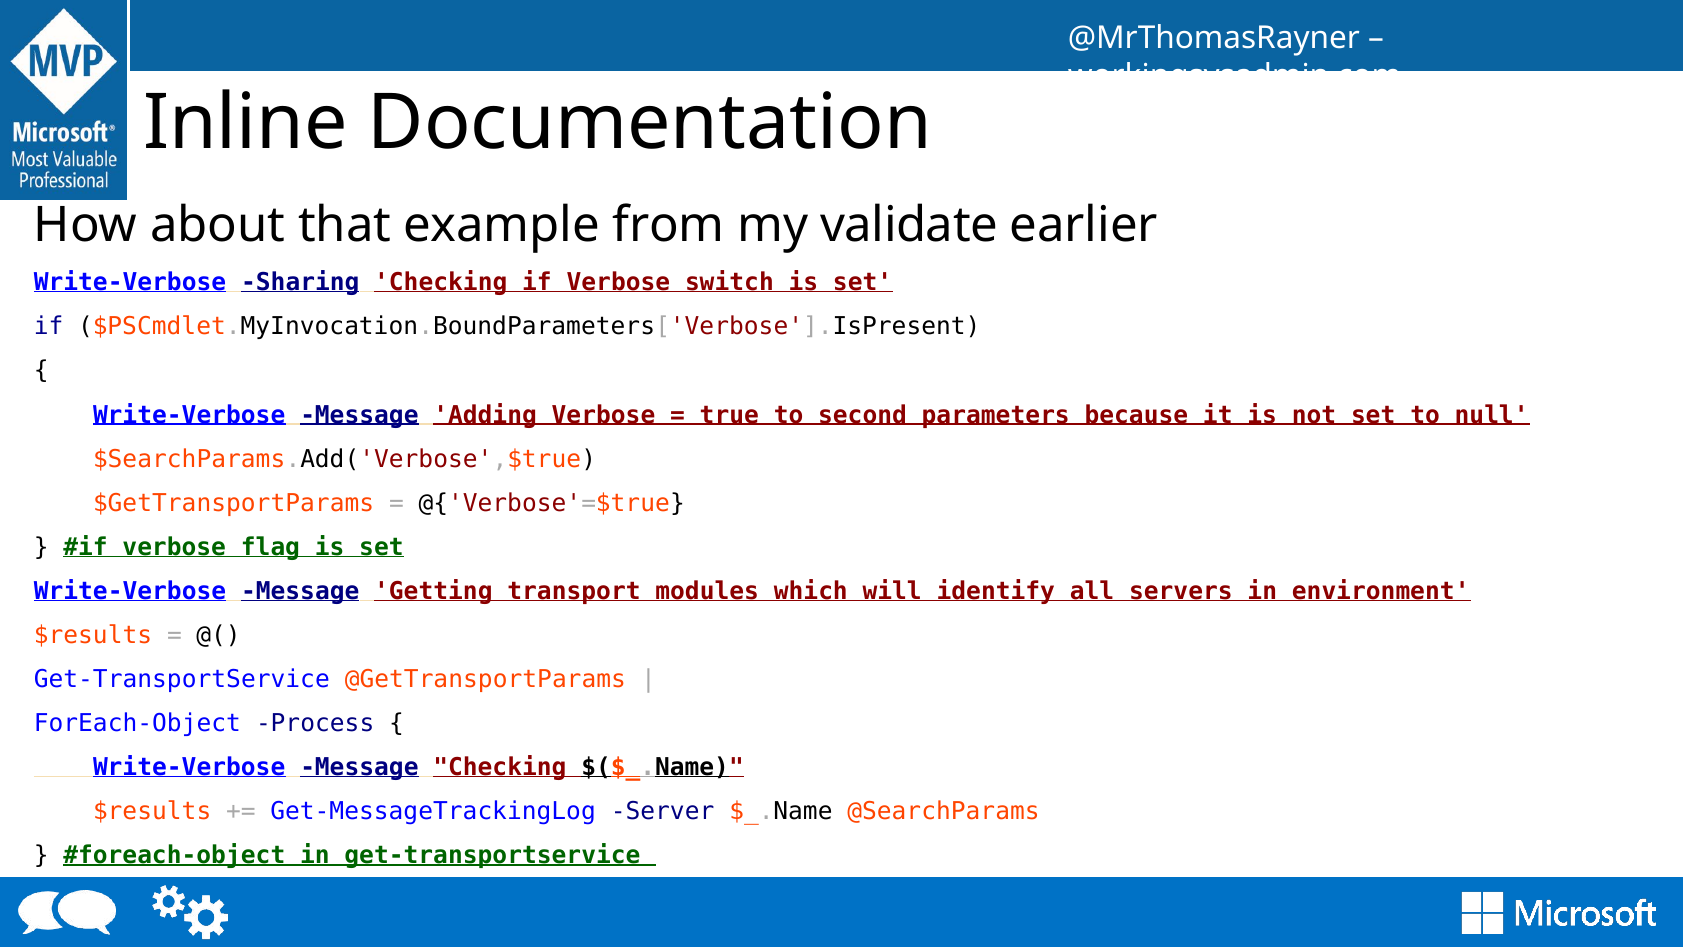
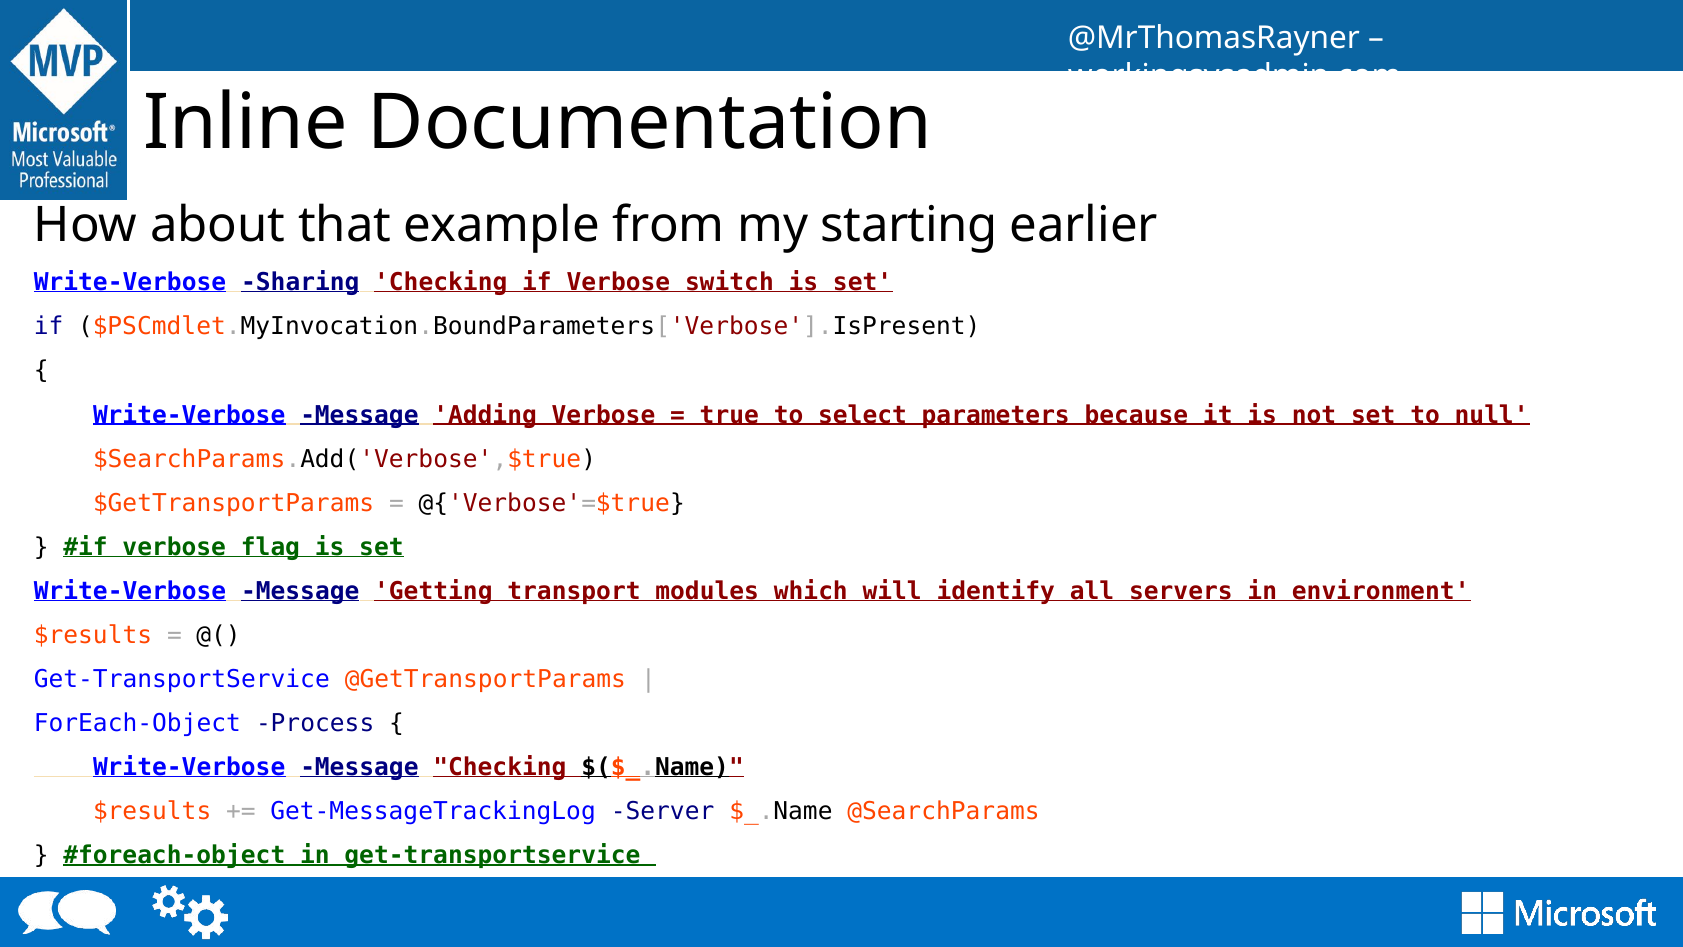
validate: validate -> starting (909, 225)
second: second -> select (863, 415)
